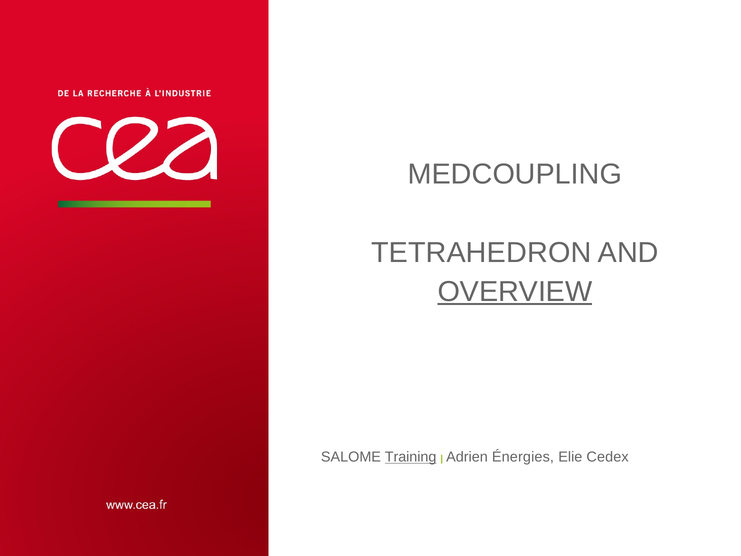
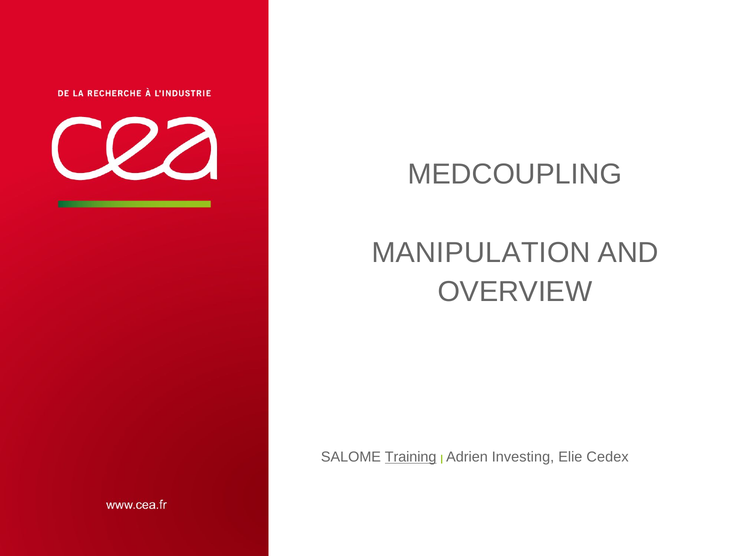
TETRAHEDRON: TETRAHEDRON -> MANIPULATION (481, 252)
OVERVIEW underline: present -> none (515, 292)
Énergies: Énergies -> Investing (523, 457)
